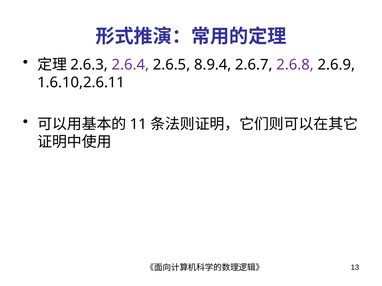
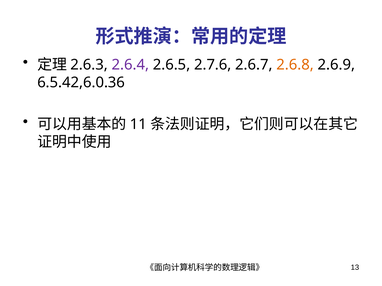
8.9.4: 8.9.4 -> 2.7.6 (213, 65)
2.6.8 colour: purple -> orange (295, 65)
1.6.10,2.6.11: 1.6.10,2.6.11 -> 6.5.42,6.0.36 (81, 83)
